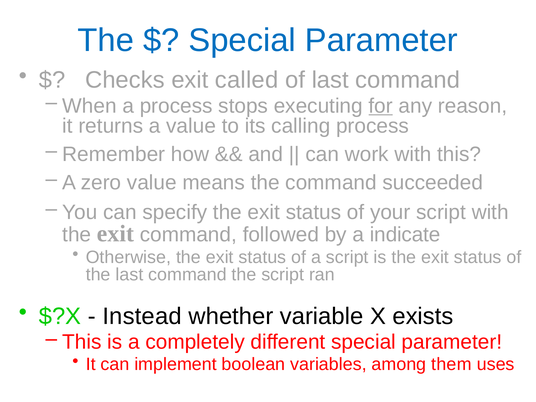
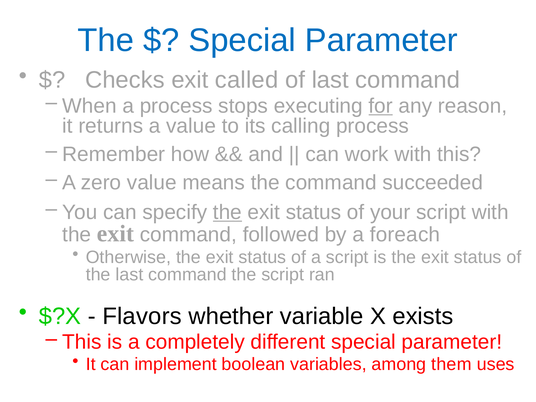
the underline: none -> present (227, 212)
indicate: indicate -> foreach (405, 234)
Instead: Instead -> Flavors (142, 316)
